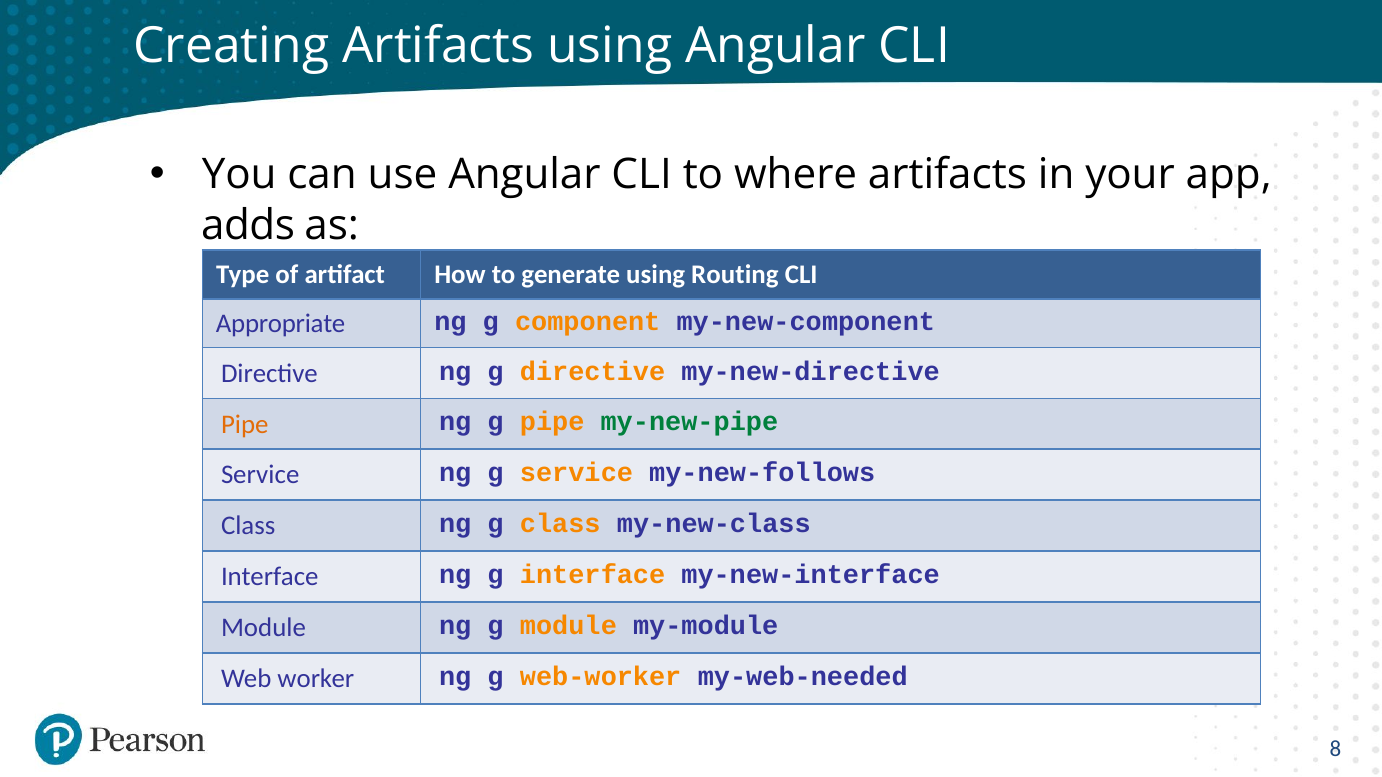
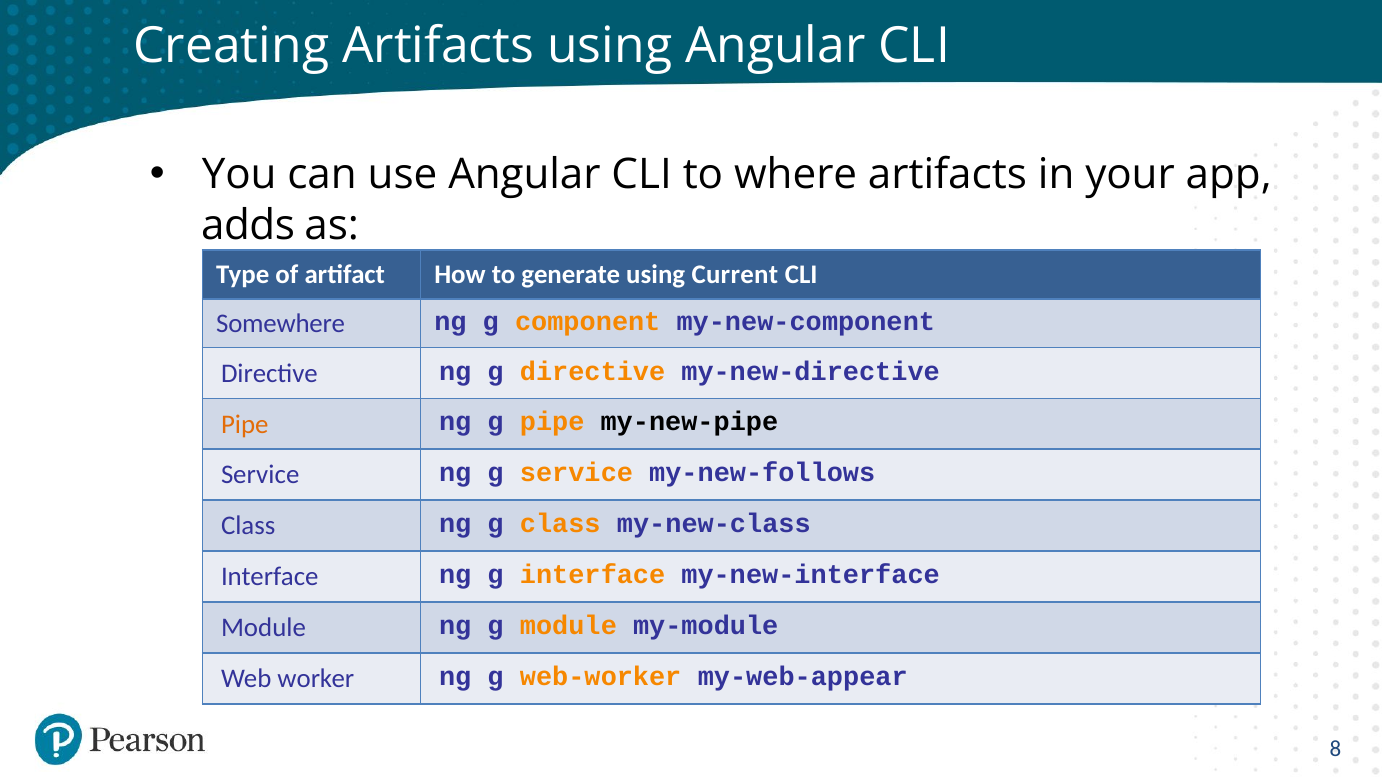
Routing: Routing -> Current (735, 275)
Appropriate: Appropriate -> Somewhere (281, 324)
my-new-pipe colour: green -> black (689, 422)
my-web-needed: my-web-needed -> my-web-appear (803, 677)
